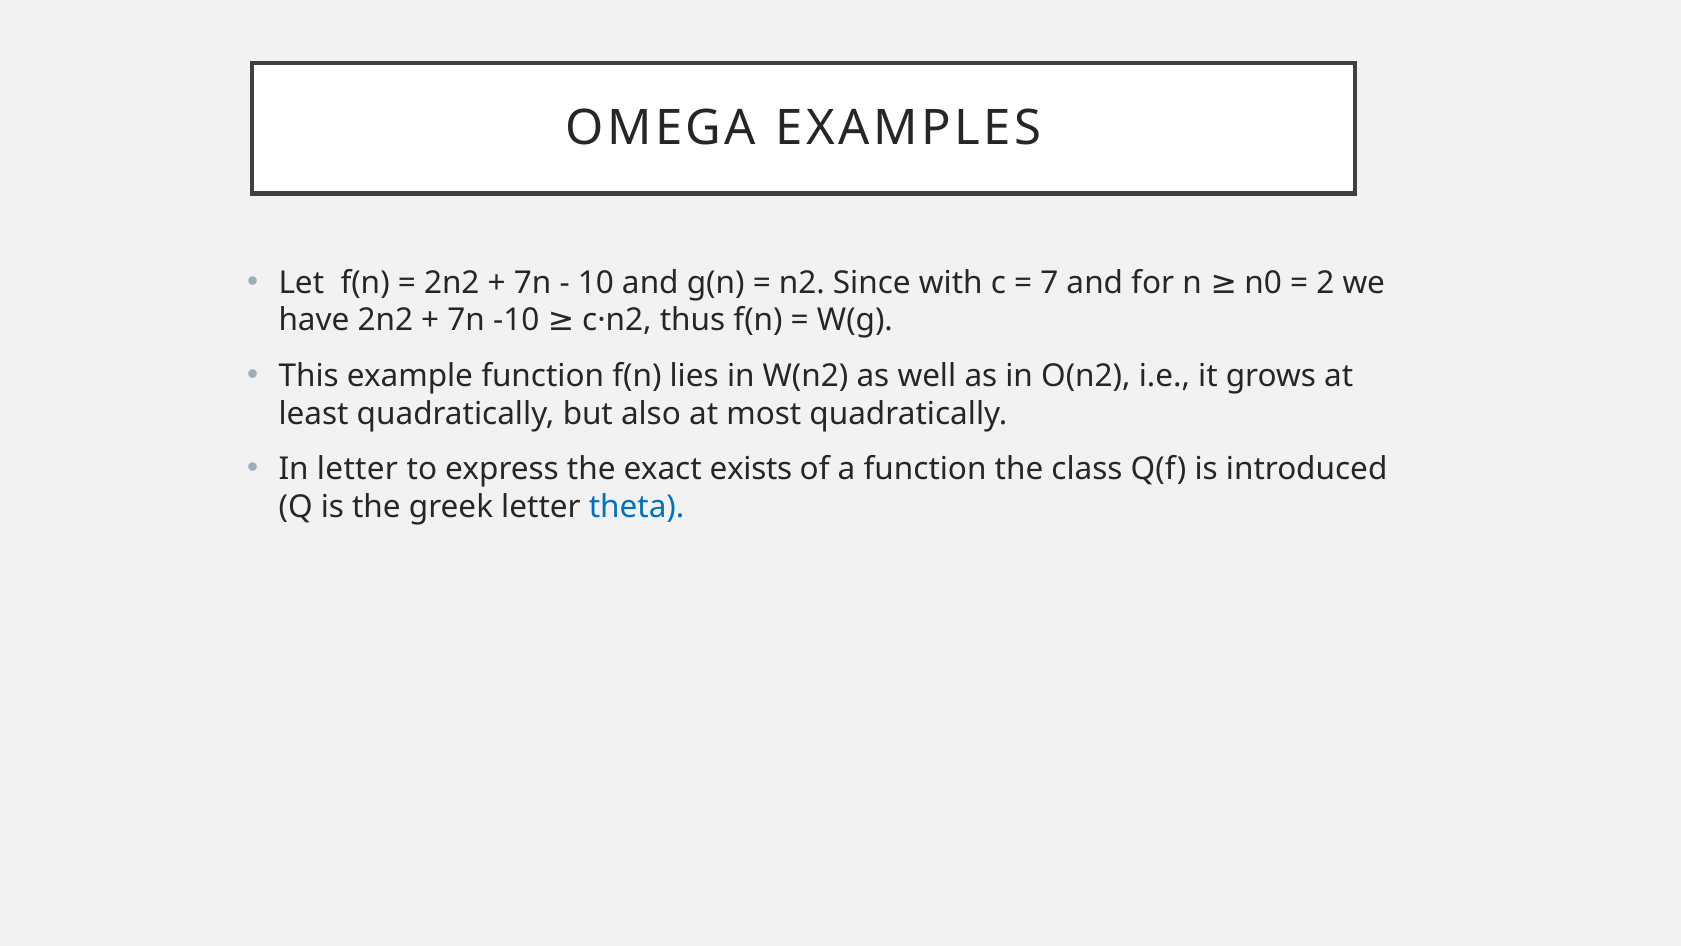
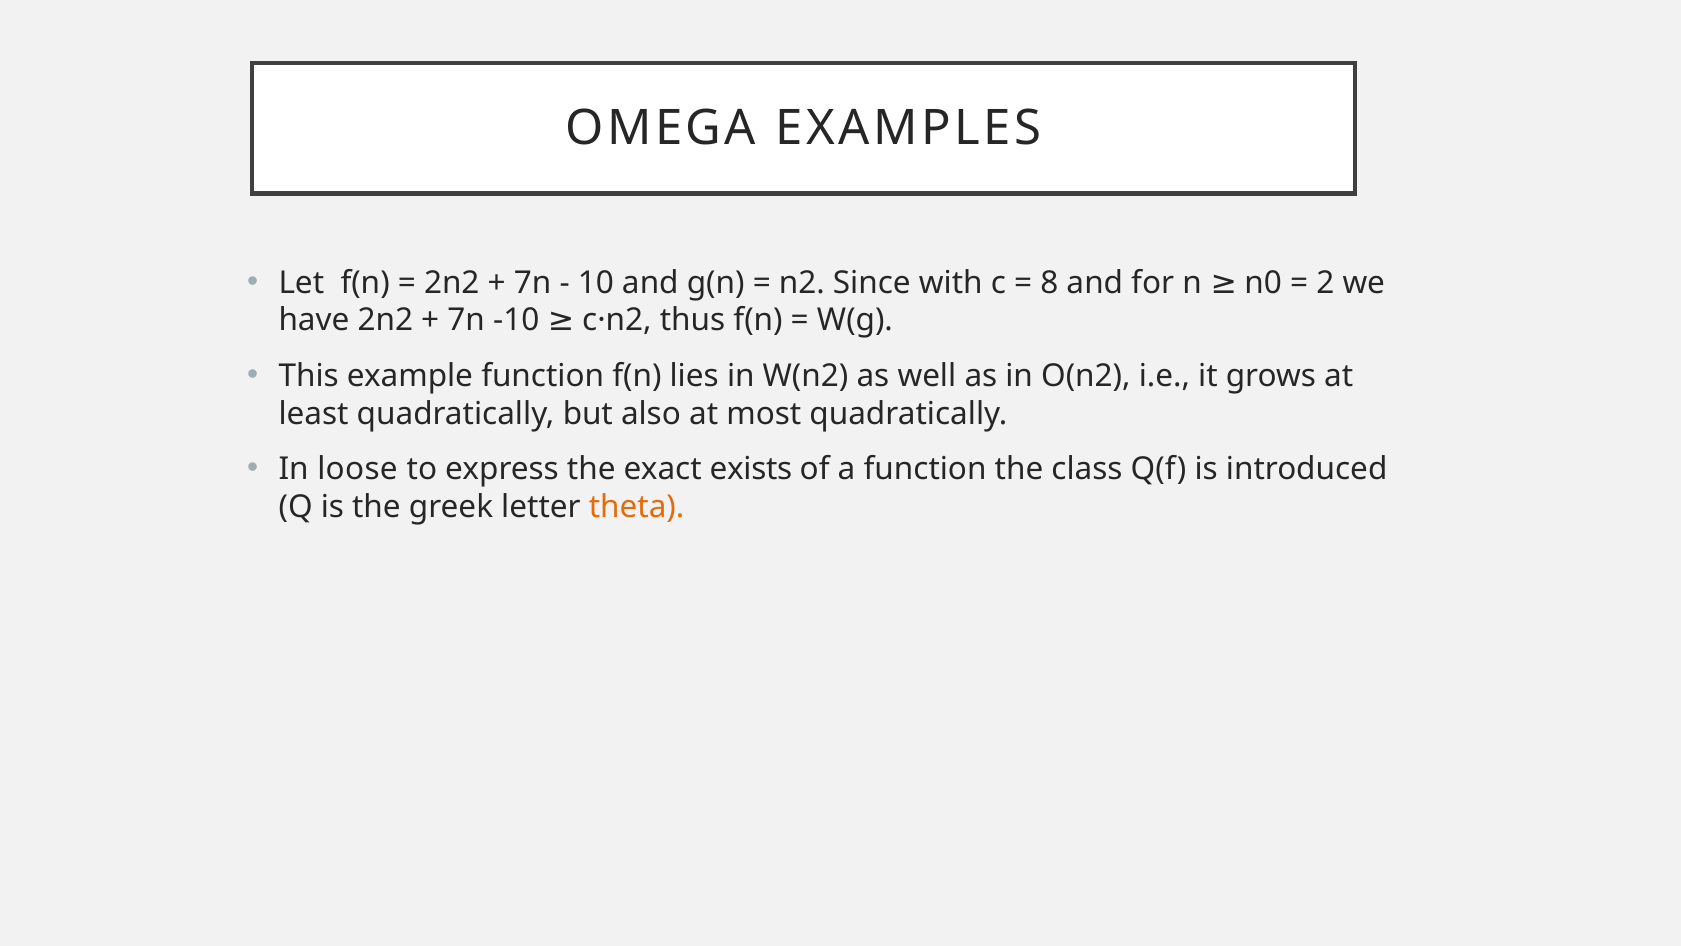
7: 7 -> 8 (1049, 283)
In letter: letter -> loose (357, 469)
theta colour: blue -> orange (637, 507)
